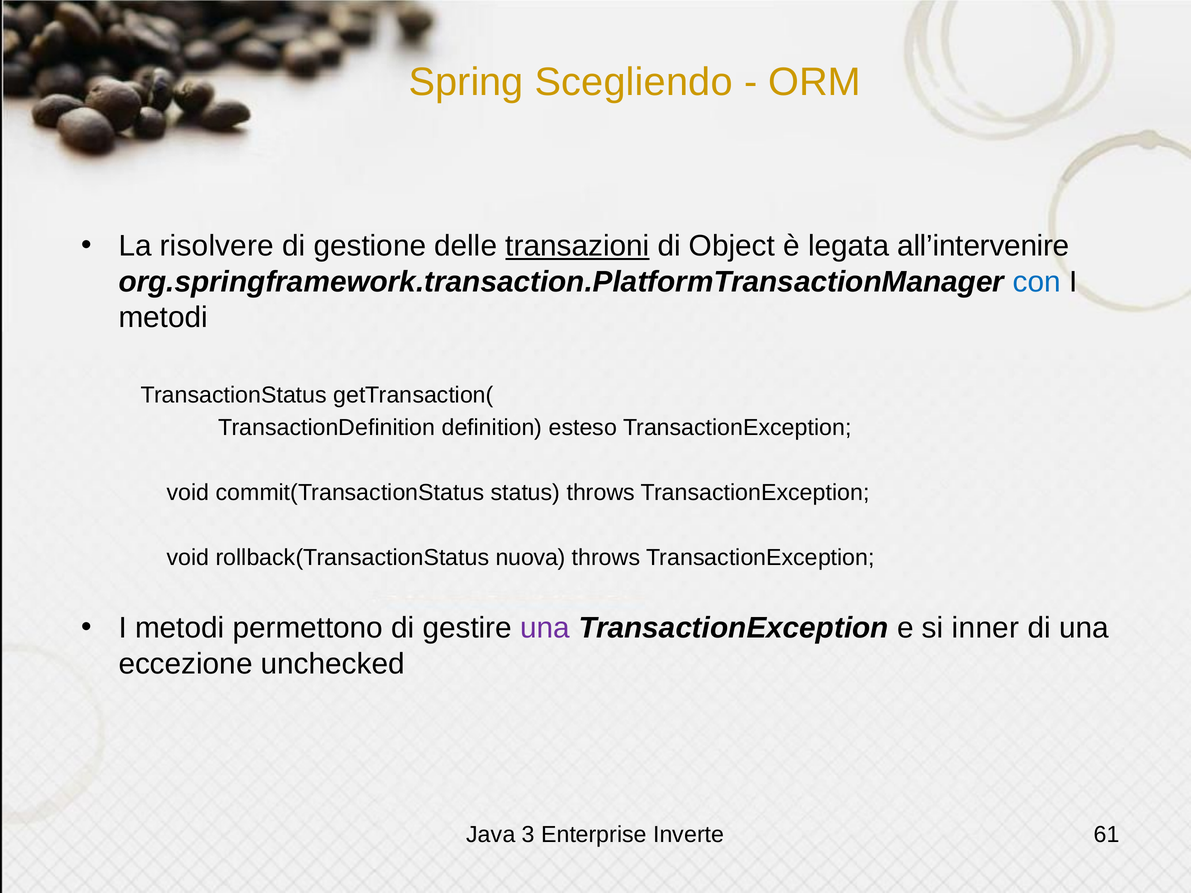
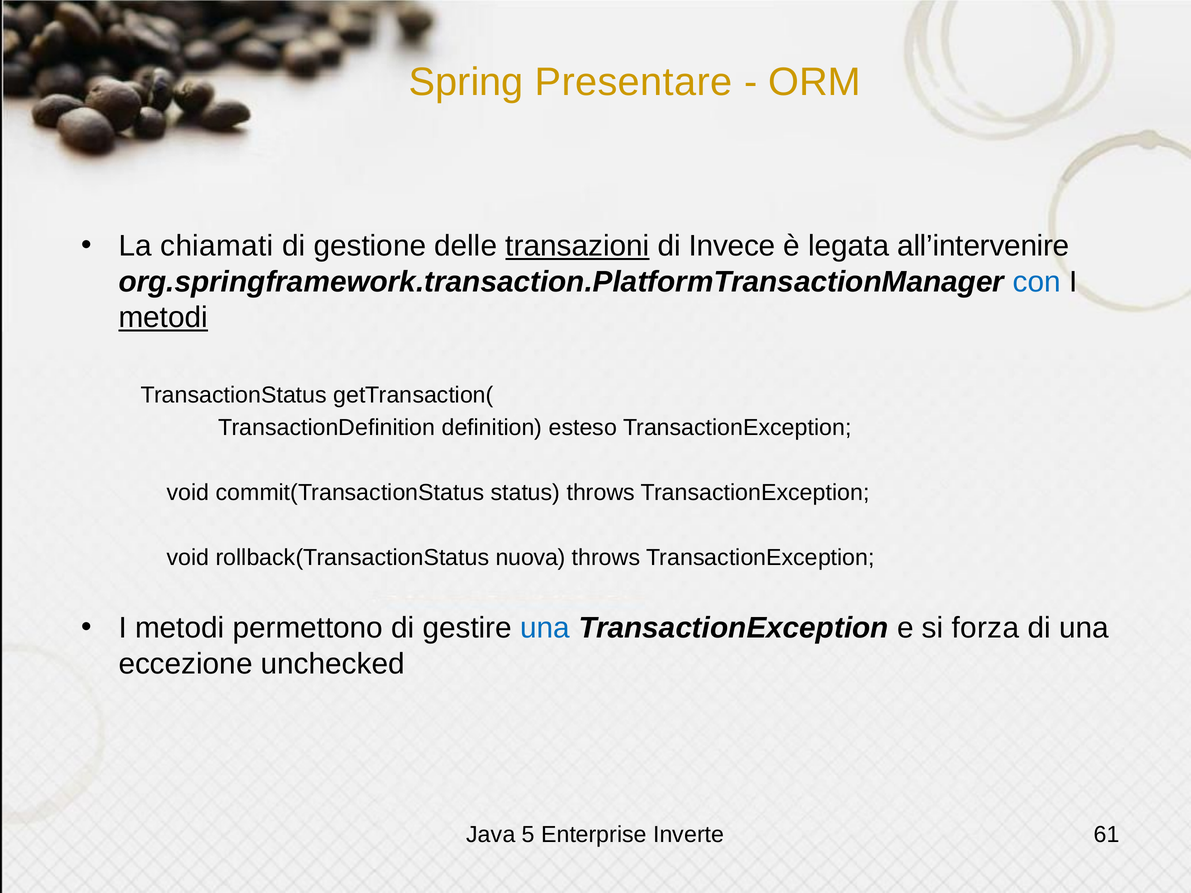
Scegliendo: Scegliendo -> Presentare (634, 82)
risolvere: risolvere -> chiamati (217, 246)
Object: Object -> Invece (732, 246)
metodi underline: none -> present (163, 318)
una colour: purple -> blue (545, 628)
inner: inner -> forza (985, 628)
3: 3 -> 5 (528, 835)
